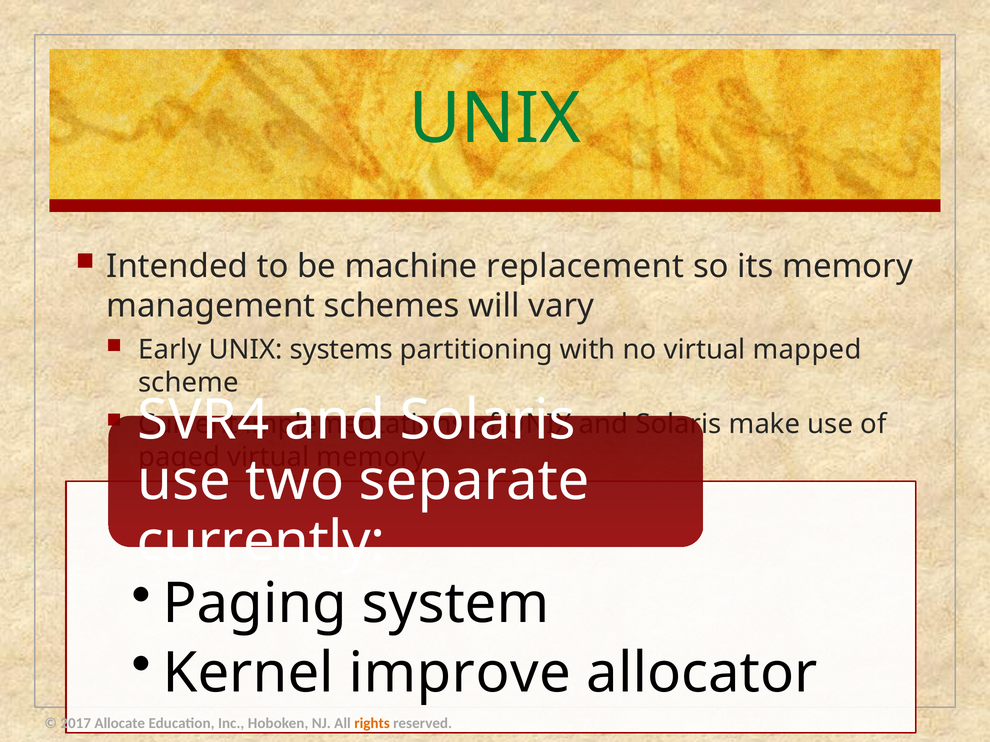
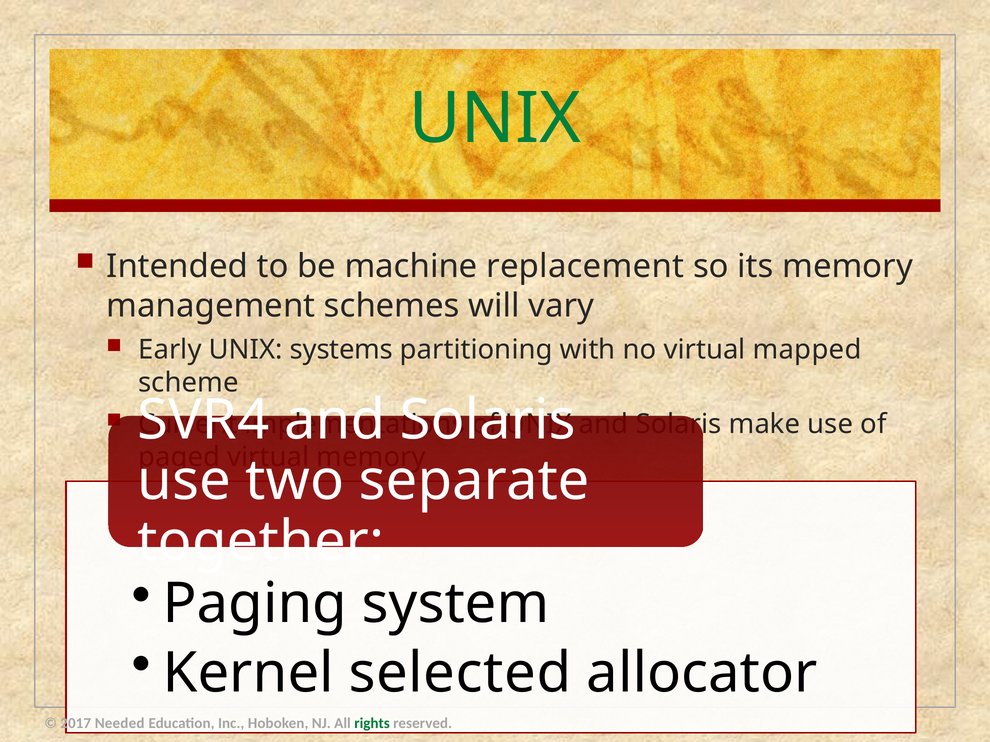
currently: currently -> together (261, 542)
improve: improve -> selected (460, 674)
Allocate: Allocate -> Needed (120, 724)
rights colour: orange -> green (372, 724)
